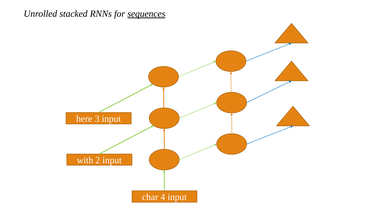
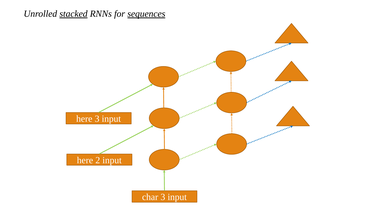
stacked underline: none -> present (74, 14)
with: with -> here (85, 160)
char 4: 4 -> 3 (163, 197)
